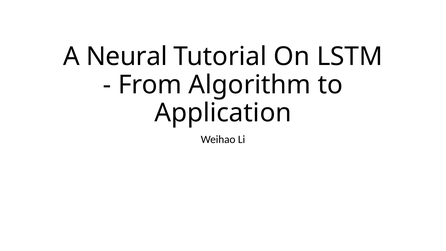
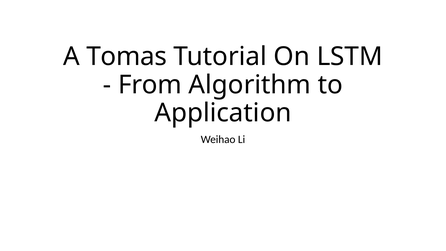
Neural: Neural -> Tomas (127, 57)
